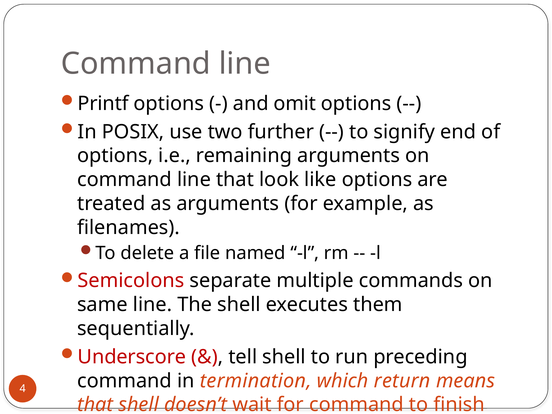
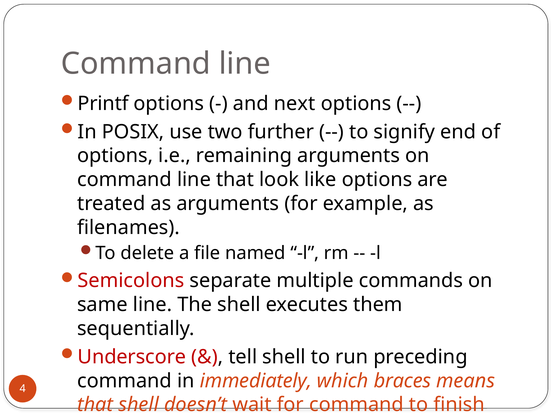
and omit: omit -> next (295, 104)
termination: termination -> immediately (256, 381)
return: return -> braces (402, 381)
